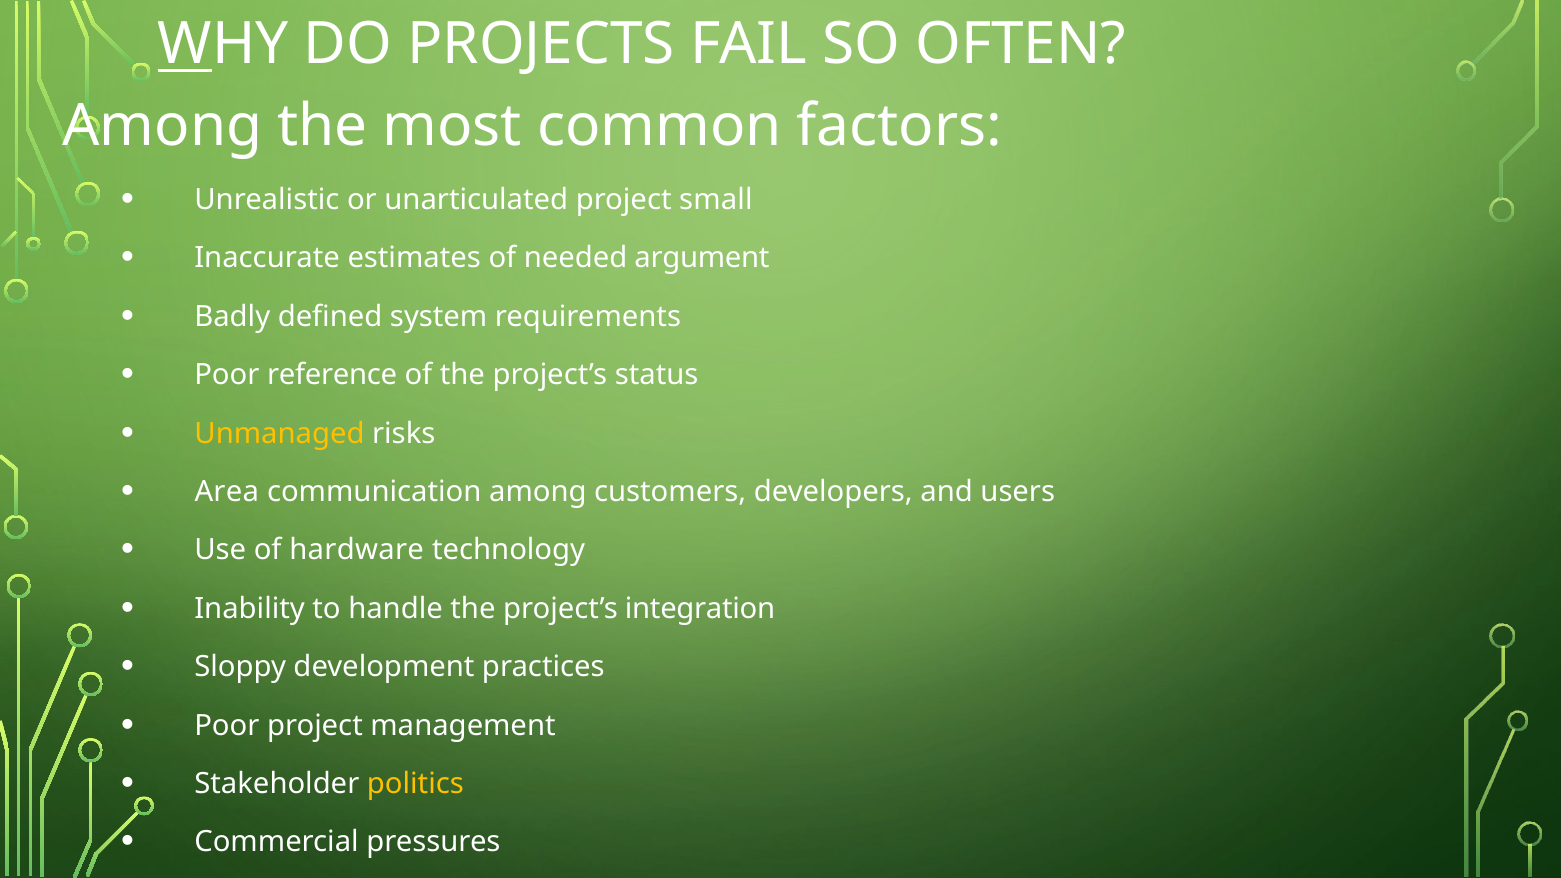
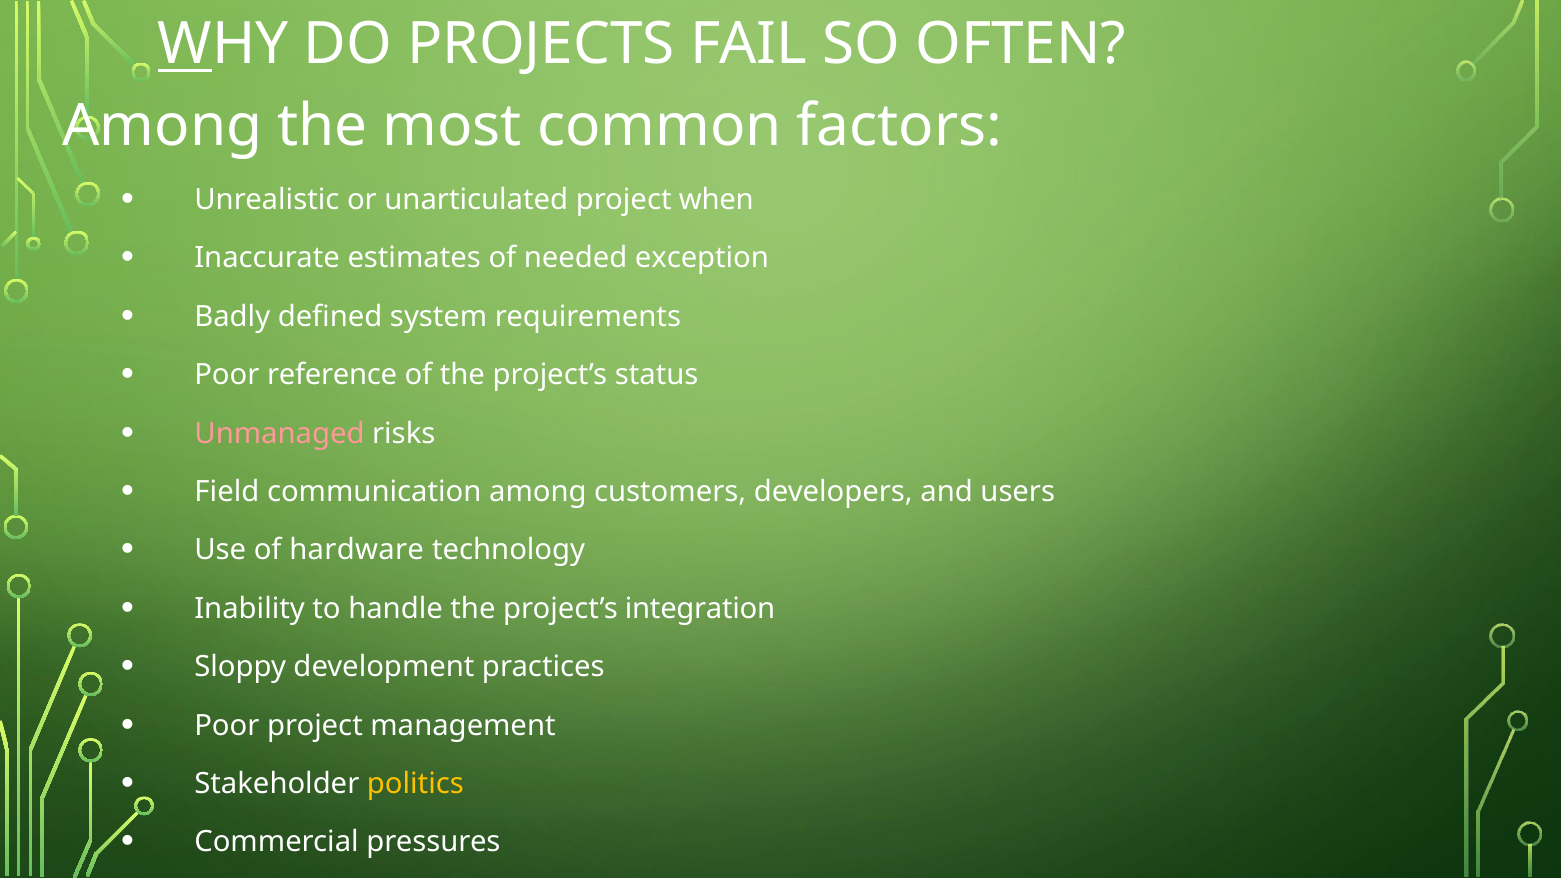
small: small -> when (716, 200)
argument: argument -> exception (702, 258)
Unmanaged colour: yellow -> pink (279, 434)
Area: Area -> Field (227, 492)
